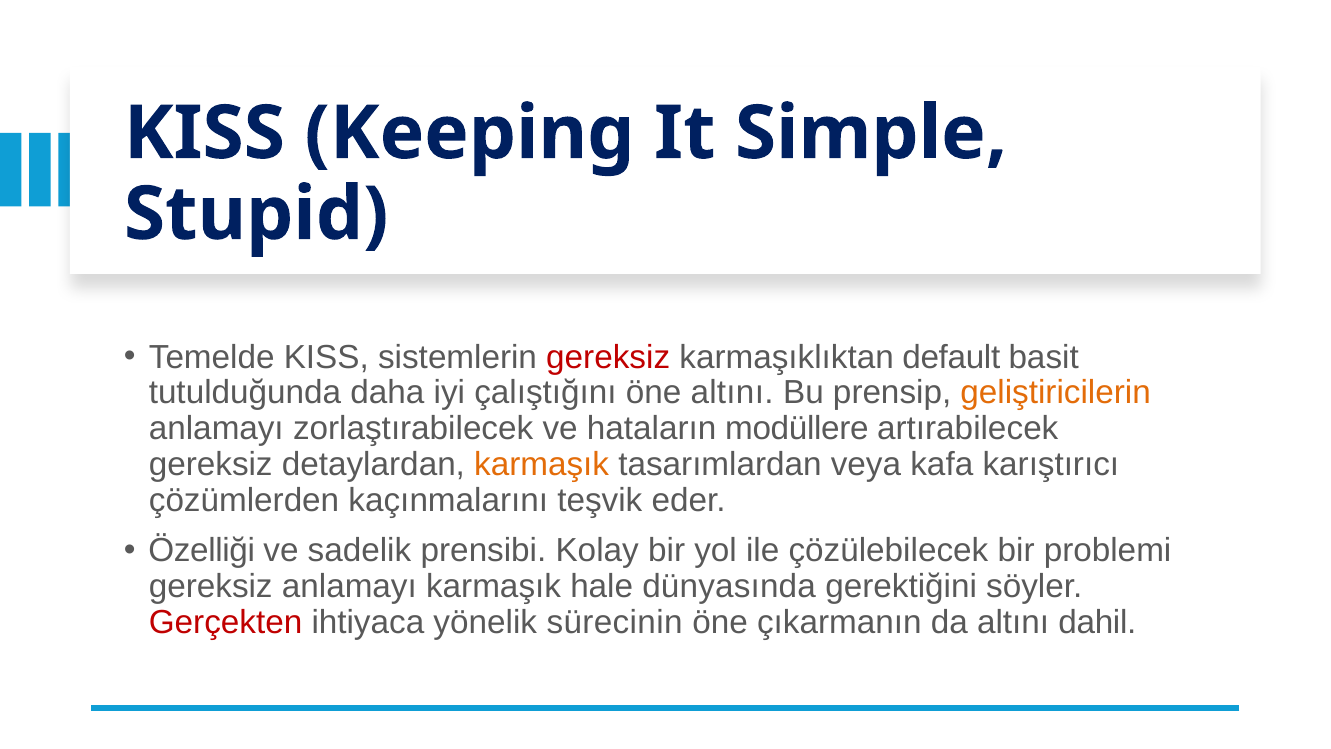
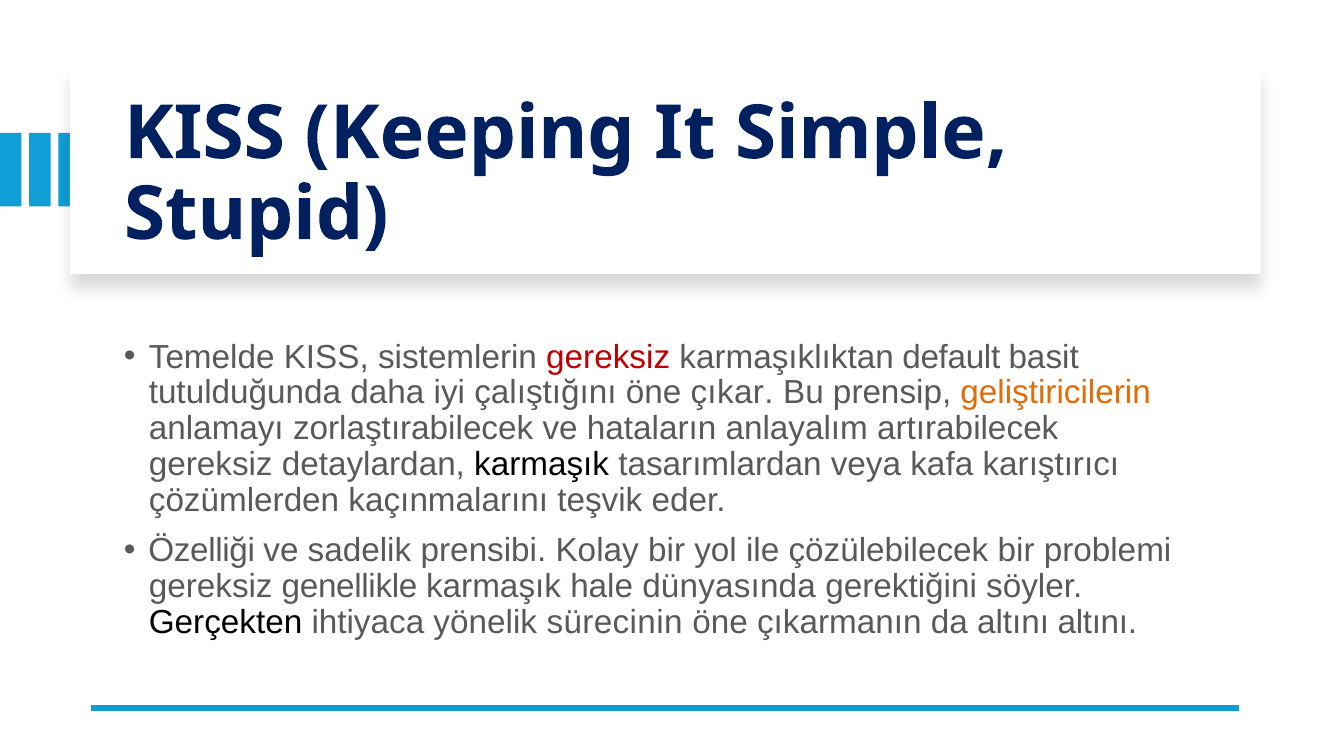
öne altını: altını -> çıkar (732, 393)
modüllere: modüllere -> anlayalım (797, 429)
karmaşık colour: orange -> black (542, 465)
gereksiz anlamayı: anlamayı -> genellikle (350, 586)
Gerçekten colour: red -> black (226, 622)
altını dahil: dahil -> altını (1097, 622)
